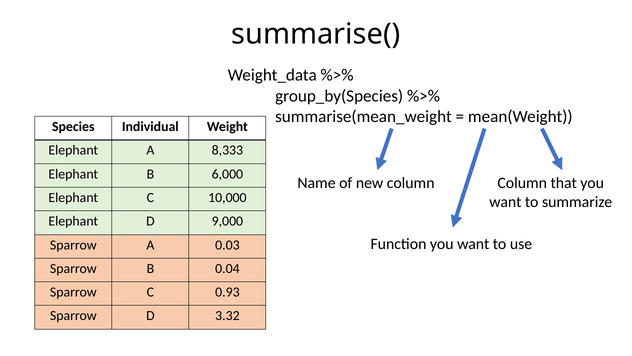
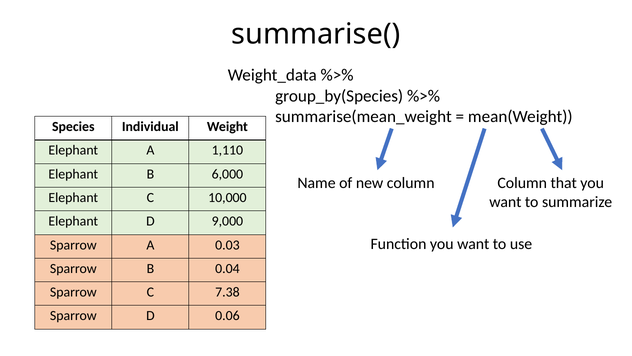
8,333: 8,333 -> 1,110 (227, 150)
0.93: 0.93 -> 7.38 (227, 292)
3.32: 3.32 -> 0.06 (227, 315)
